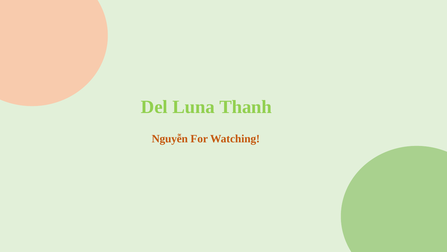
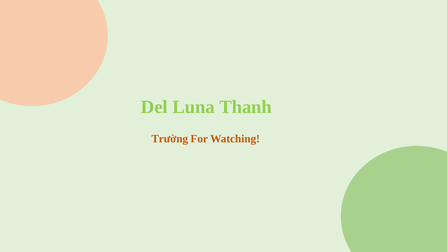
Nguyễn: Nguyễn -> Trường (170, 139)
